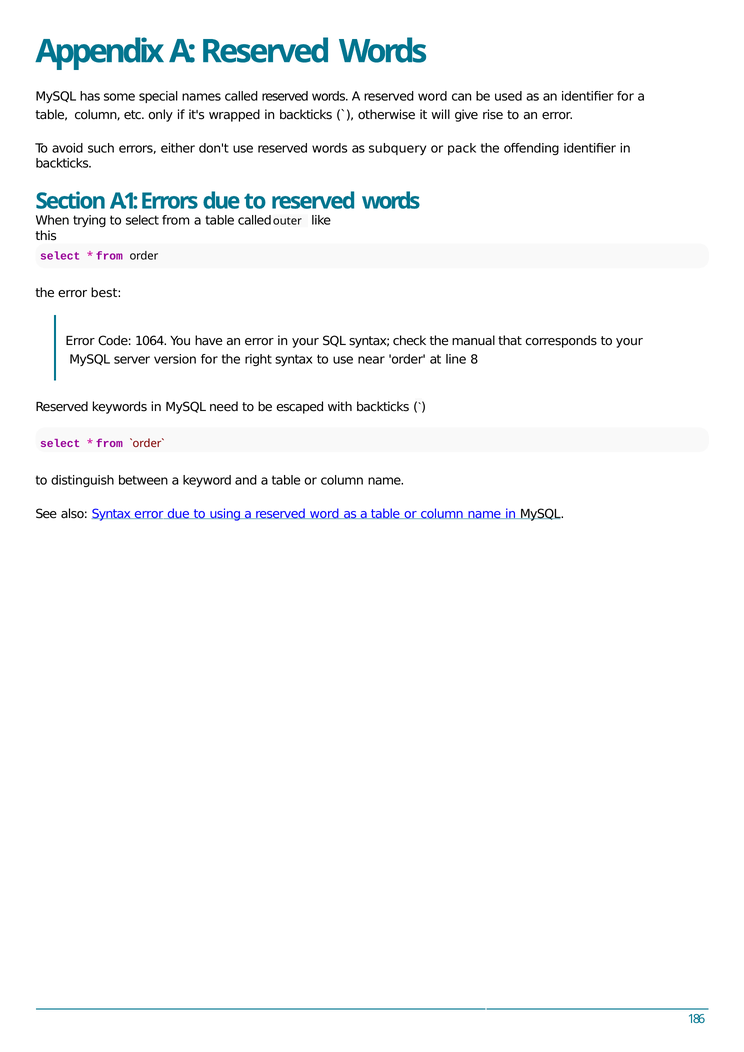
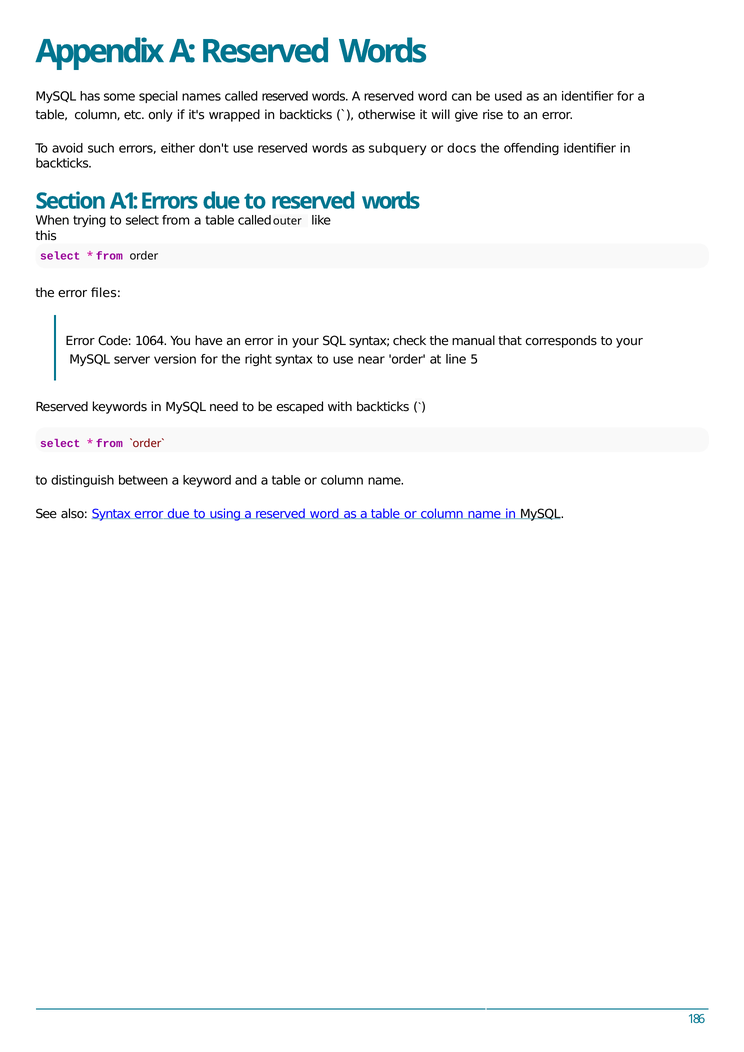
pack: pack -> docs (462, 149)
best: best -> ﬁles (106, 293)
8: 8 -> 5 (474, 360)
